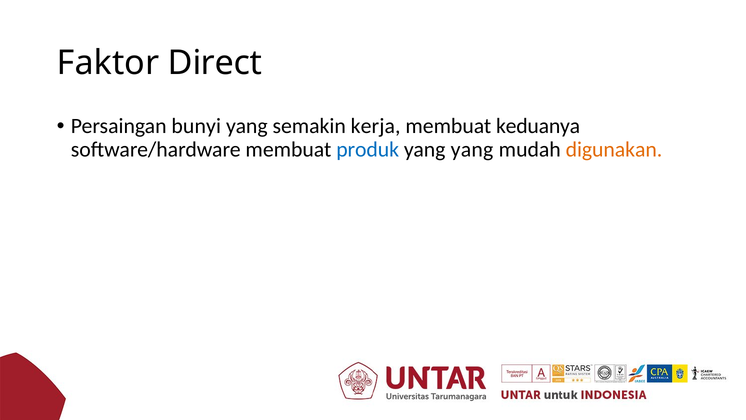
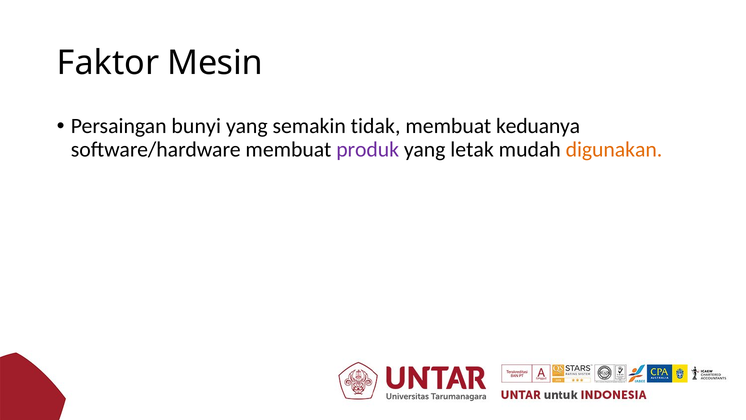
Direct: Direct -> Mesin (215, 63)
kerja: kerja -> tidak (376, 126)
produk colour: blue -> purple (368, 150)
yang yang: yang -> letak (472, 150)
